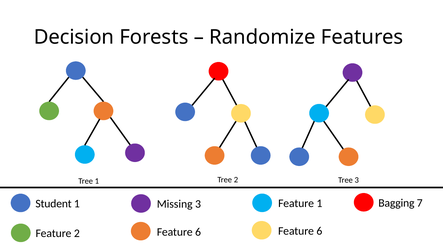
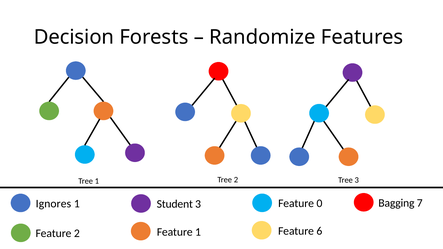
Feature 1: 1 -> 0 (319, 204)
Student: Student -> Ignores (53, 204)
Missing: Missing -> Student (175, 204)
6: 6 -> 1 (198, 232)
